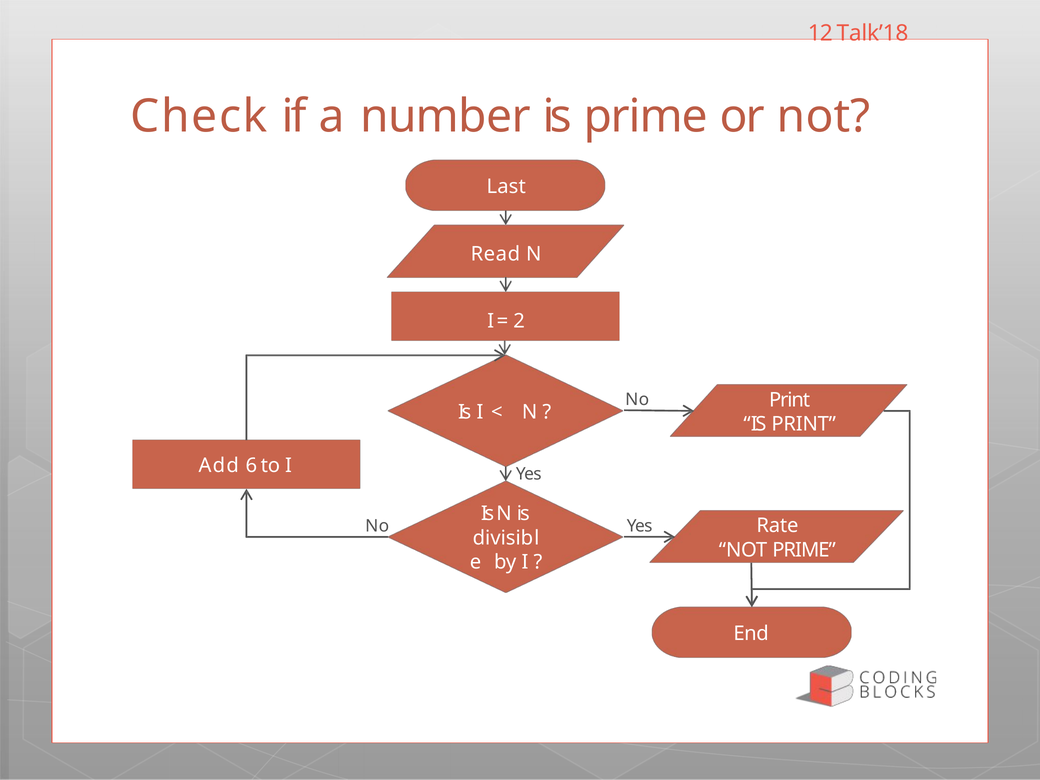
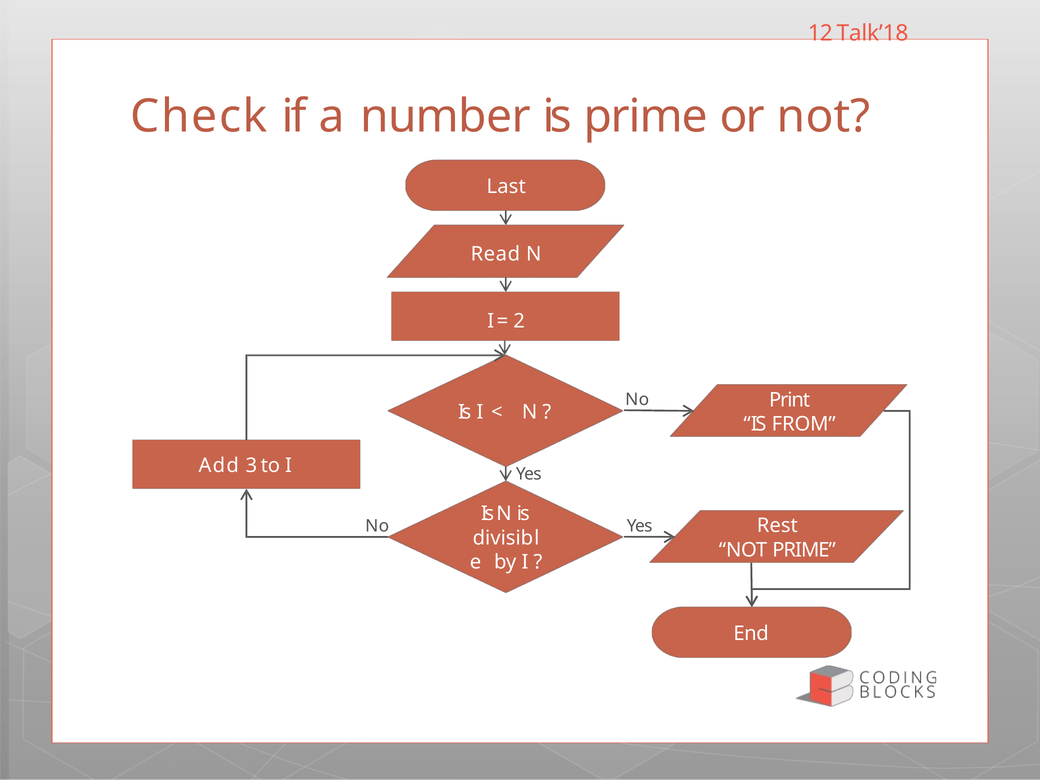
IS PRINT: PRINT -> FROM (804, 424)
6: 6 -> 3 (251, 465)
Rate: Rate -> Rest (777, 526)
